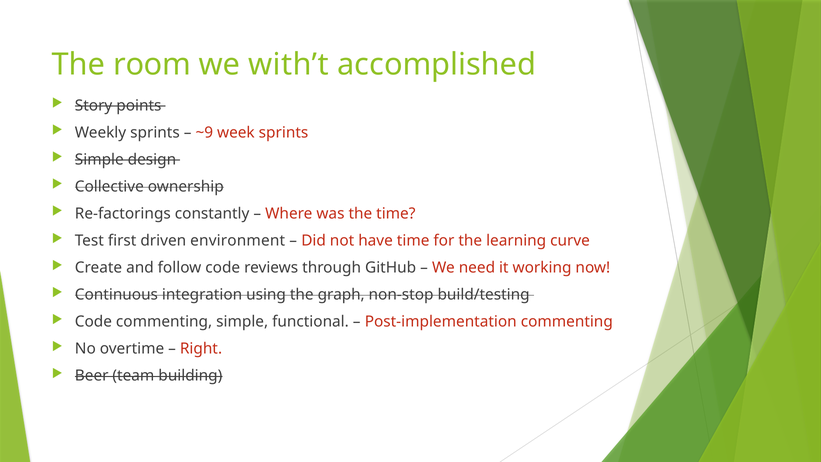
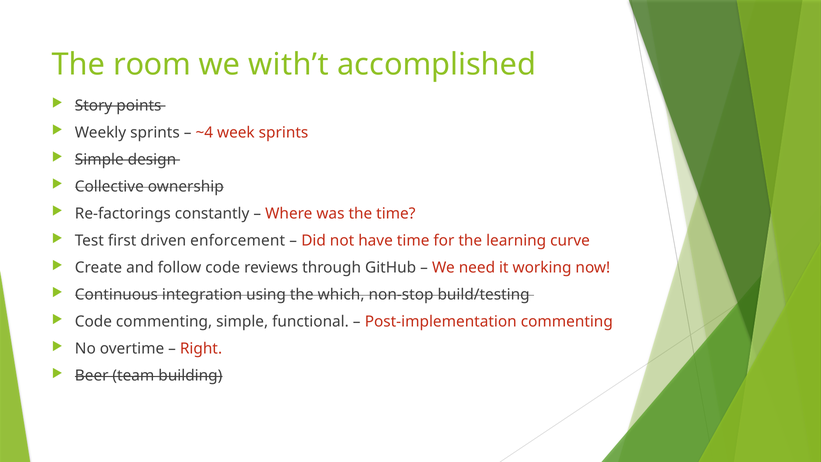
~9: ~9 -> ~4 (204, 132)
environment: environment -> enforcement (238, 241)
graph: graph -> which (341, 295)
